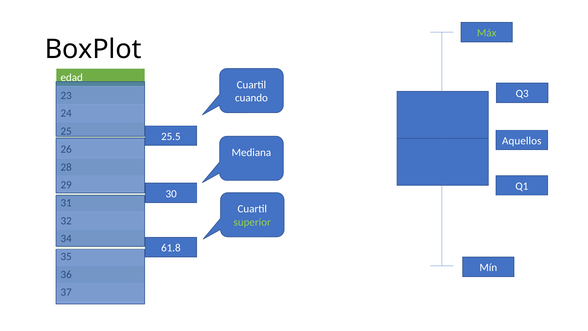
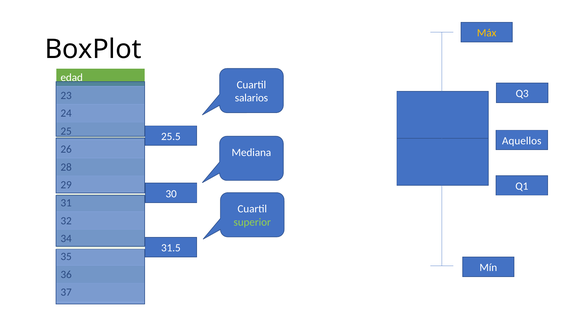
Máx colour: light green -> yellow (487, 33)
cuando: cuando -> salarios (251, 98)
61.8: 61.8 -> 31.5 (171, 248)
